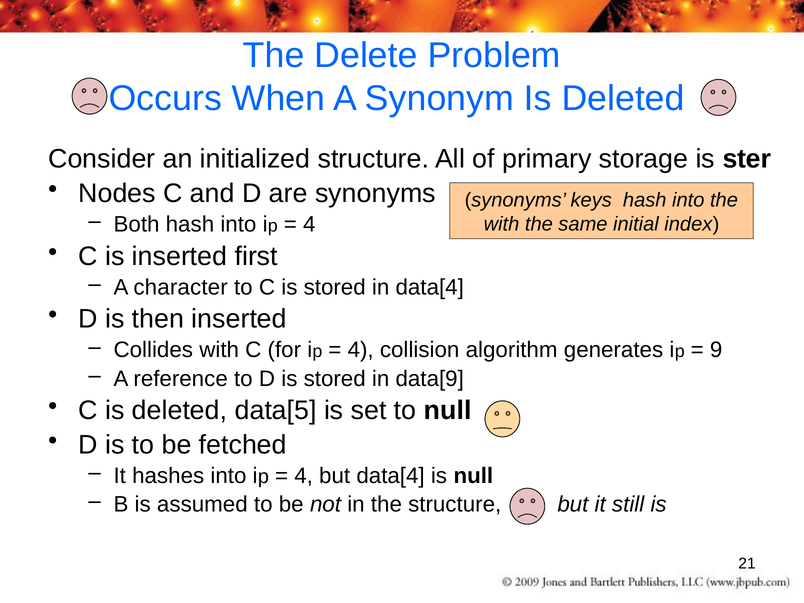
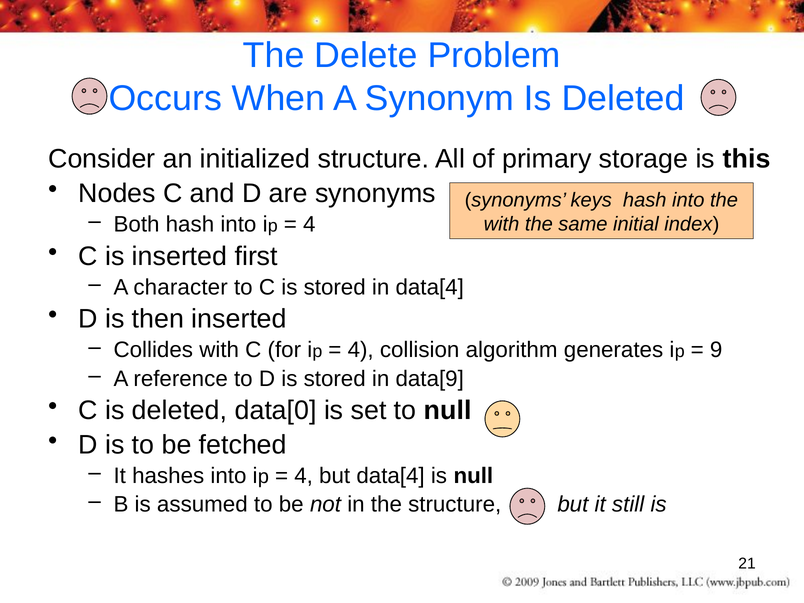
ster: ster -> this (747, 159)
data[5: data[5 -> data[0 (276, 410)
